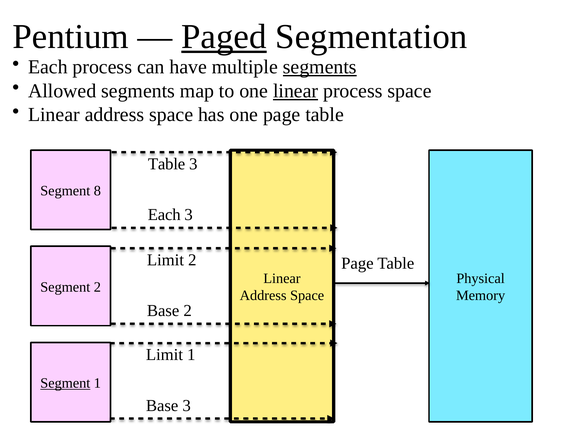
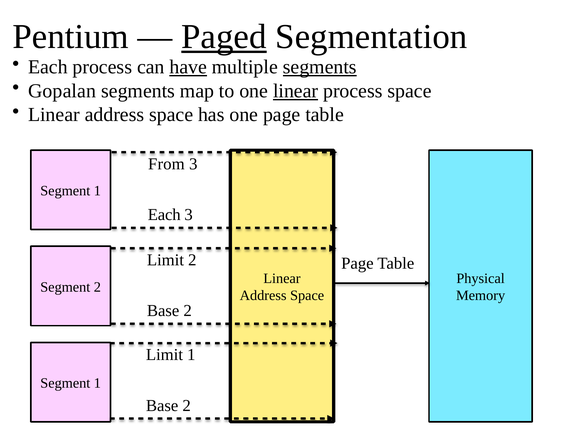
have underline: none -> present (188, 67)
Allowed: Allowed -> Gopalan (62, 91)
Table: Table -> From (166, 164)
8: 8 -> 1 (97, 191)
Segment underline: present -> none (65, 383)
3: 3 -> 2 (187, 406)
